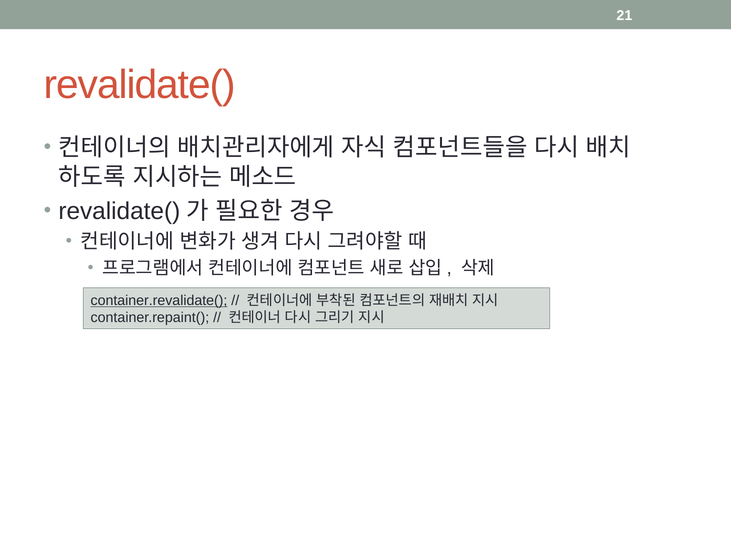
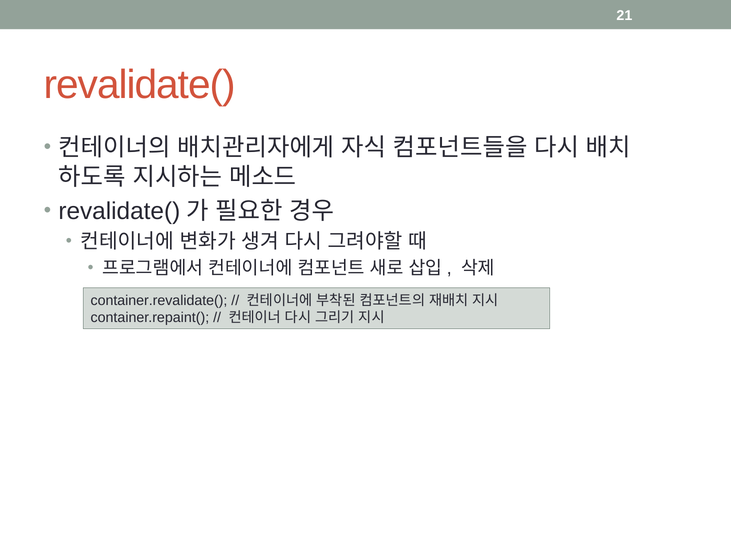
container.revalidate( underline: present -> none (159, 301)
